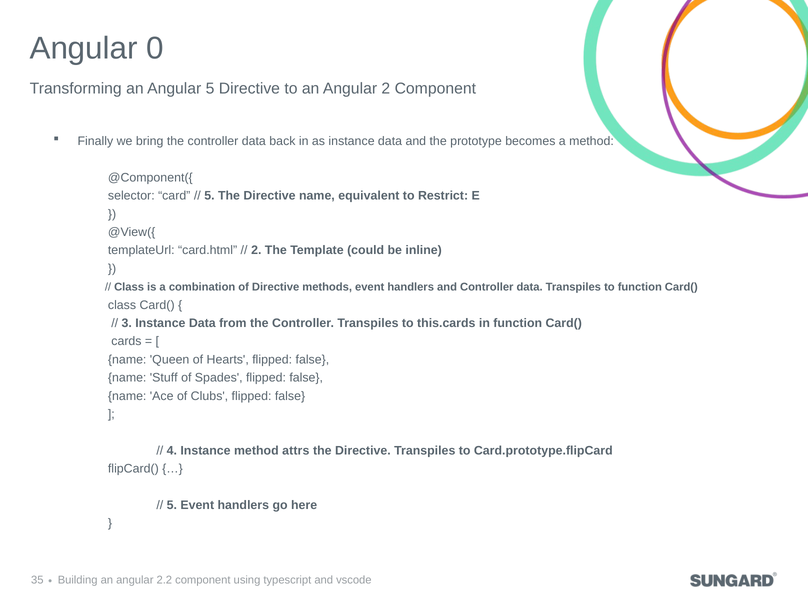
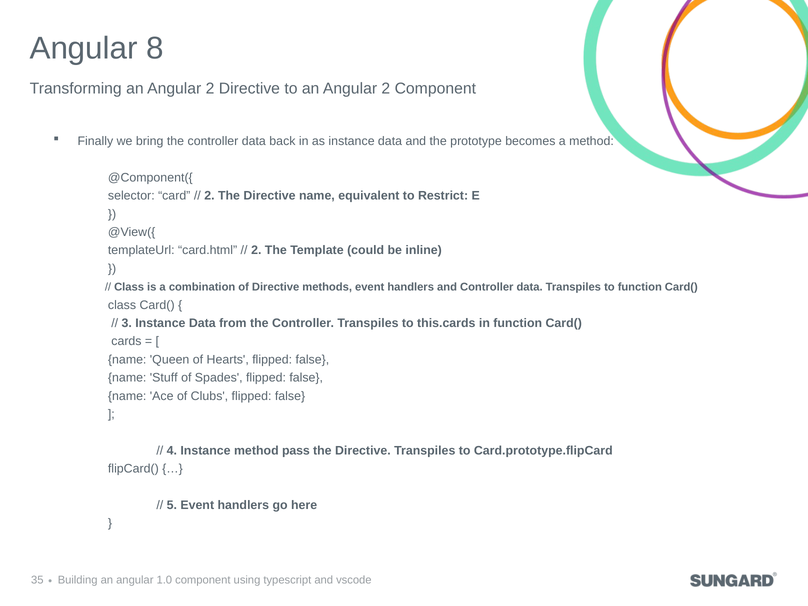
0: 0 -> 8 (155, 49)
Transforming an Angular 5: 5 -> 2 (210, 88)
5: 5 -> 2 (209, 196)
attrs: attrs -> pass (296, 451)
2.2: 2.2 -> 1.0 (164, 580)
